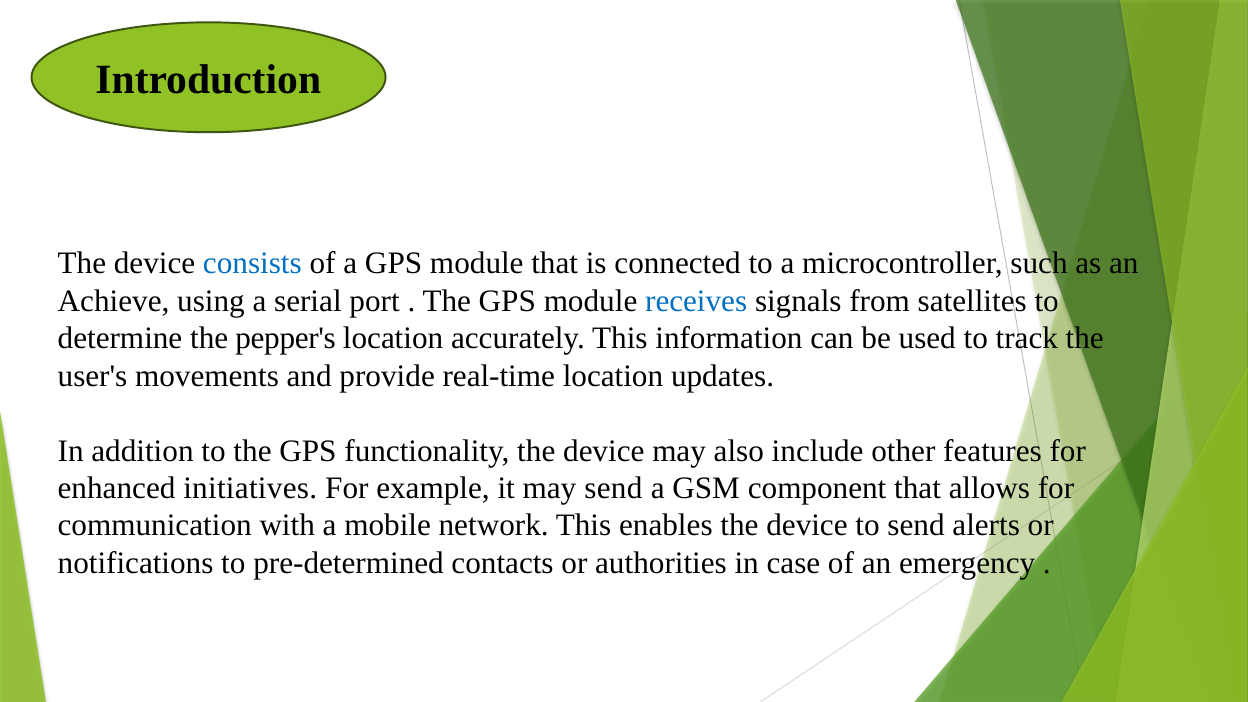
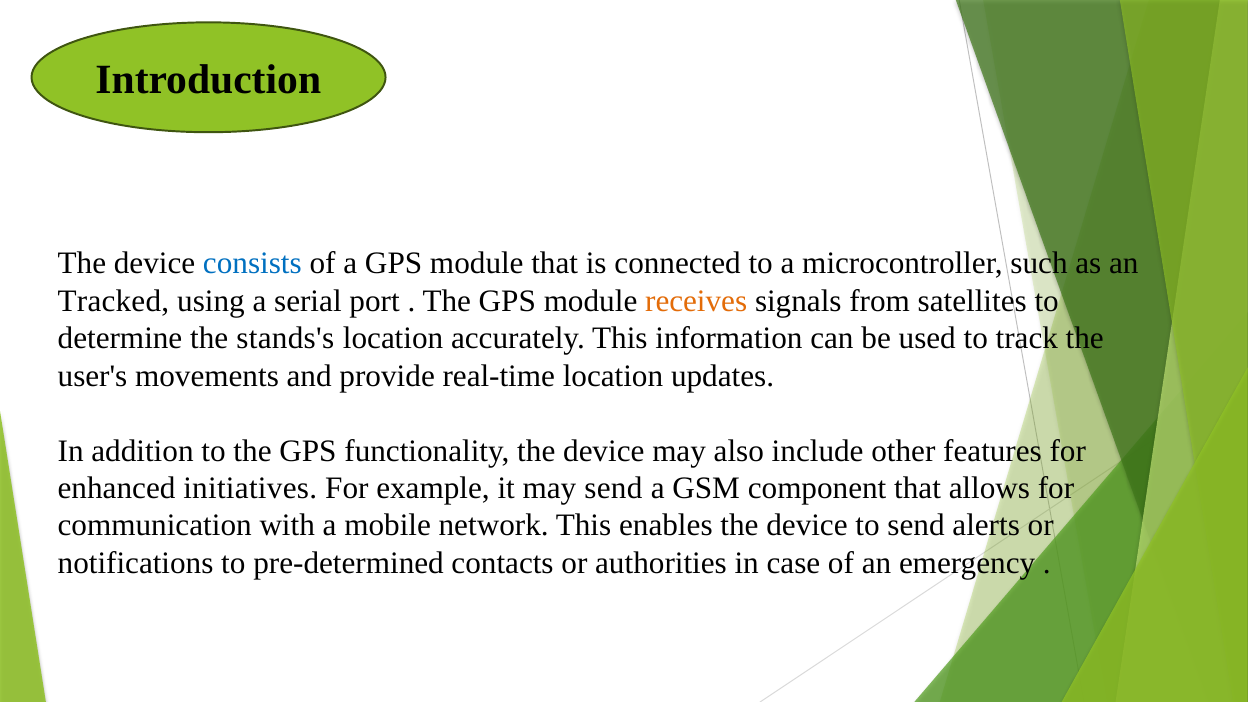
Achieve: Achieve -> Tracked (113, 301)
receives colour: blue -> orange (696, 301)
pepper's: pepper's -> stands's (285, 338)
